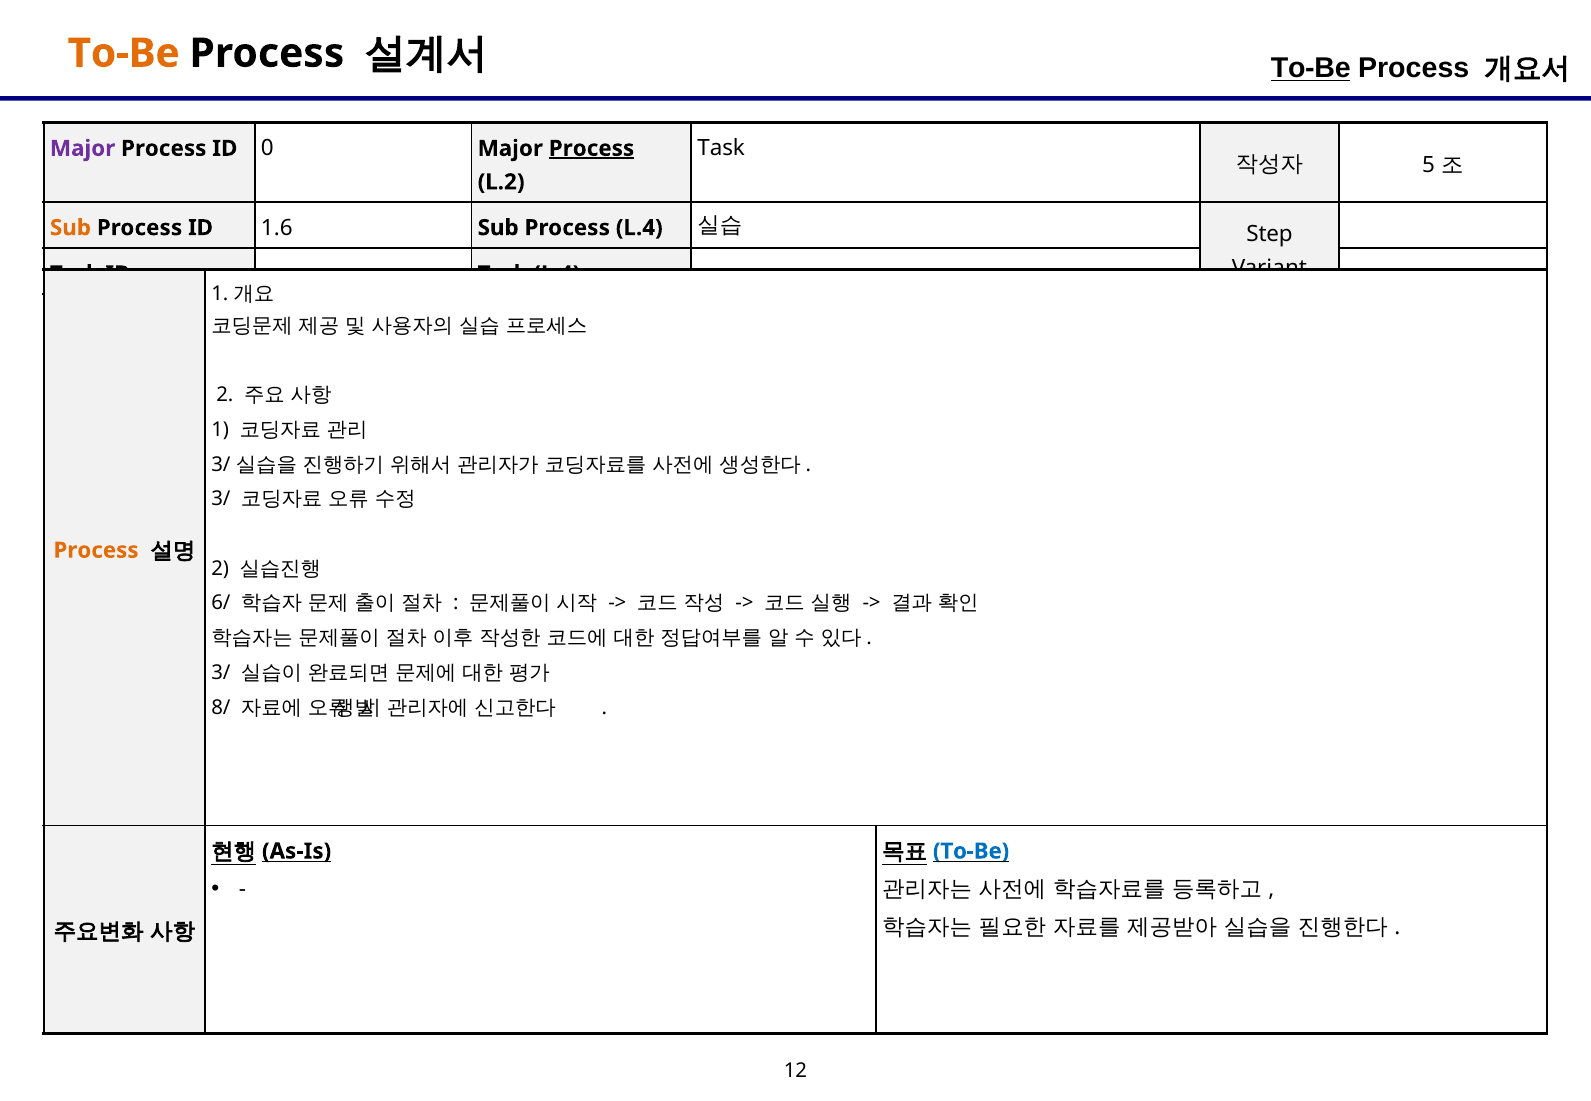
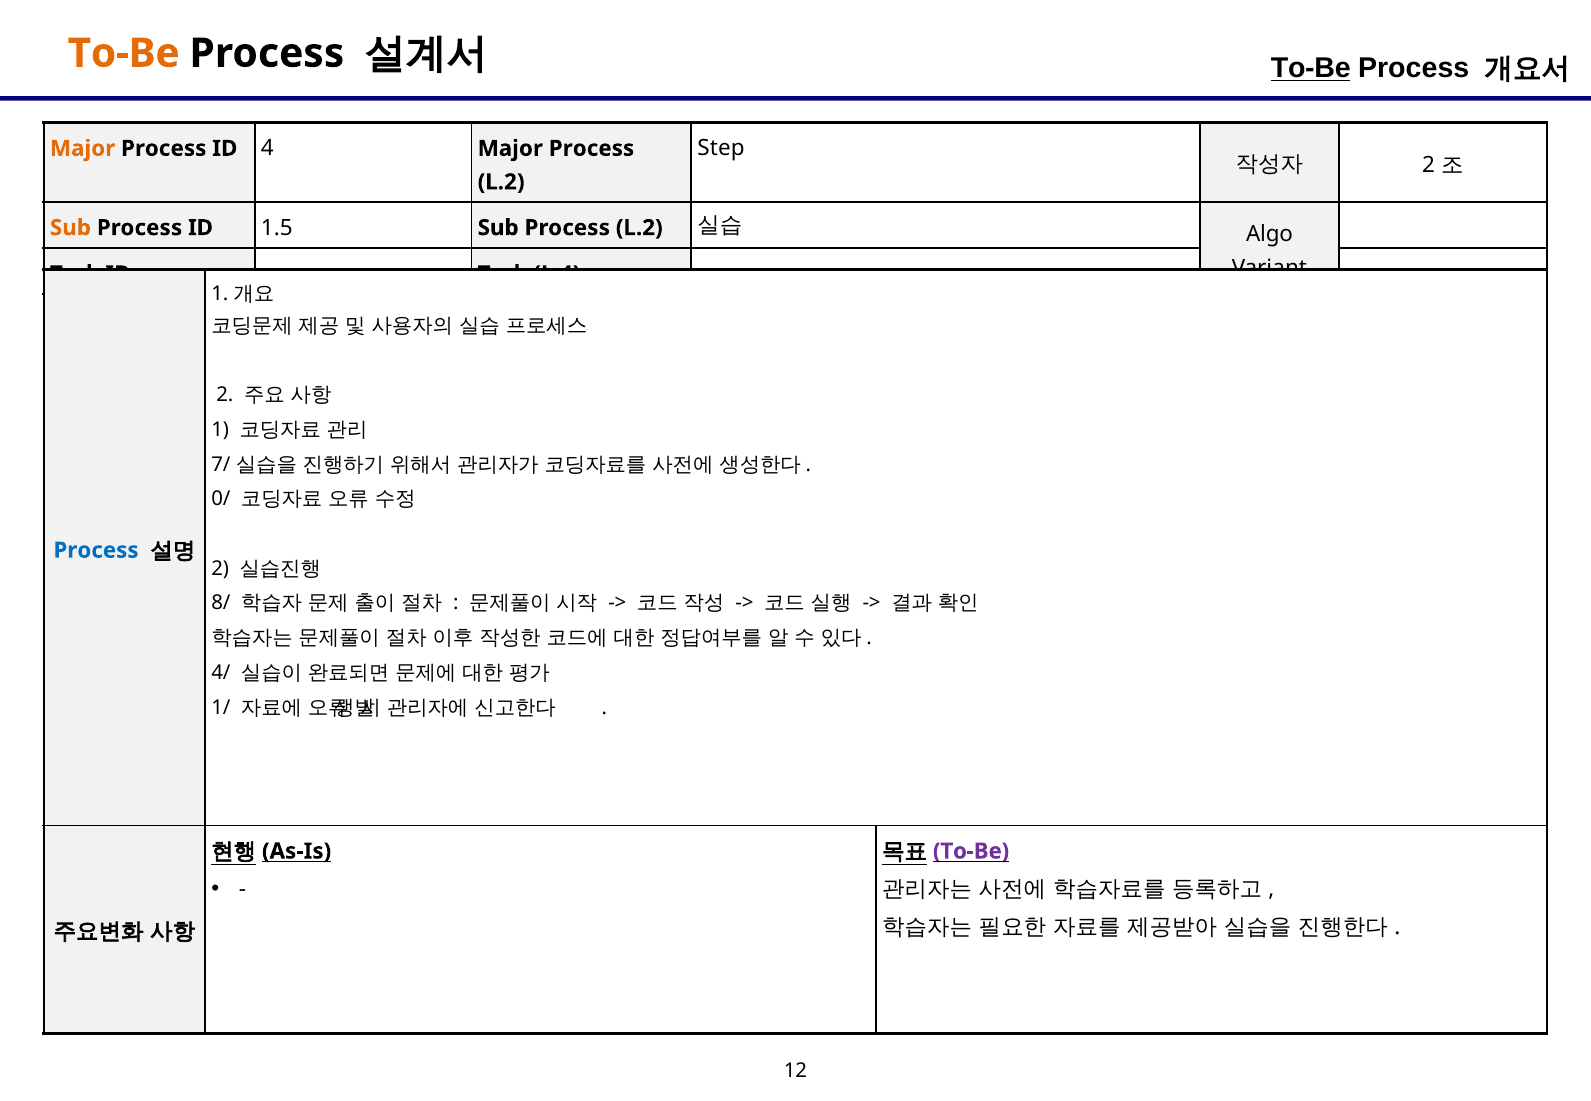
Task: Task -> Step (721, 148)
Major colour: purple -> orange (83, 148)
0: 0 -> 4 (267, 148)
Process underline: present -> none (591, 148)
5: 5 -> 2 (1429, 165)
1.6: 1.6 -> 1.5 (277, 228)
Sub Process L.4: L.4 -> L.2 (639, 228)
Step: Step -> Algo (1270, 234)
3/: 3/ -> 7/ (221, 465)
3/: 3/ -> 0/ (221, 499)
Process colour: orange -> blue (96, 551)
6/: 6/ -> 8/ (221, 603)
3/: 3/ -> 4/ (221, 673)
8/: 8/ -> 1/ (221, 708)
To-Be colour: blue -> purple (971, 851)
